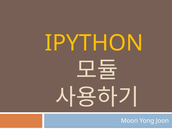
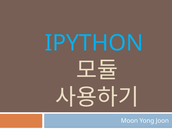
IPYTHON colour: yellow -> light blue (94, 43)
